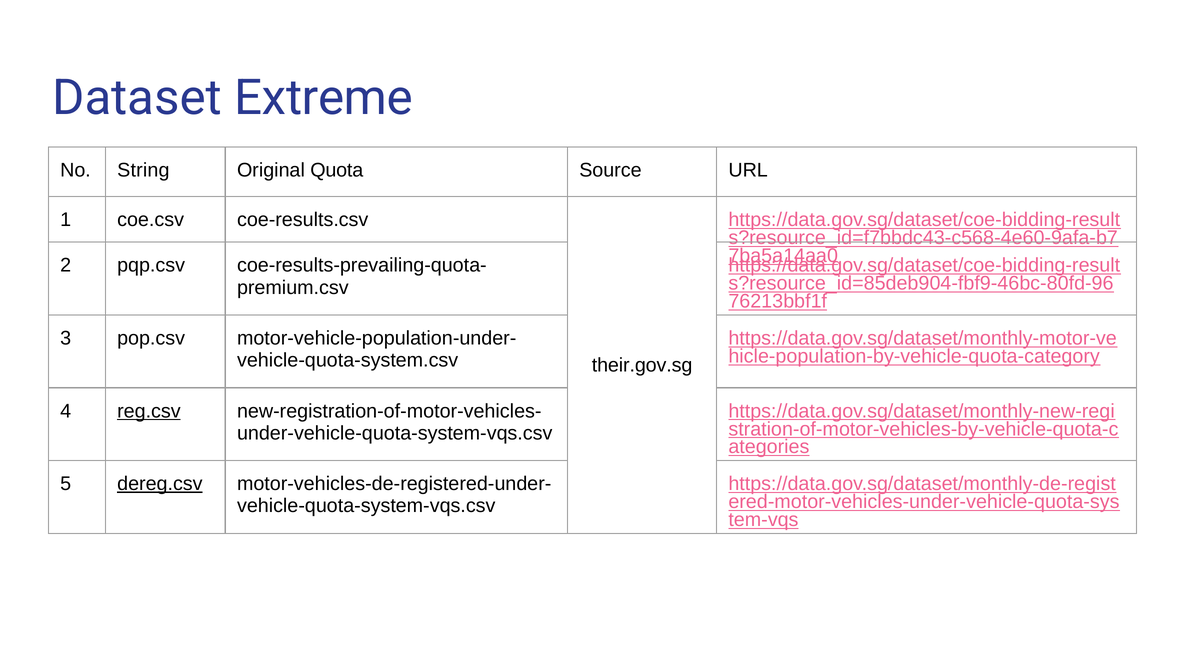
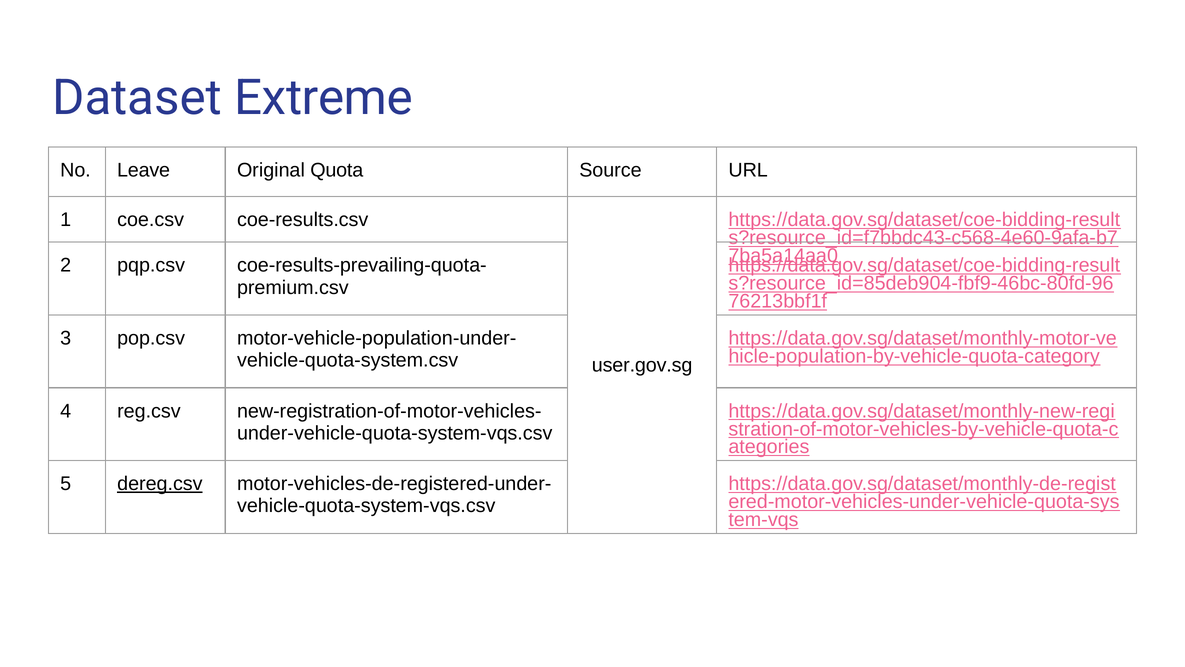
String: String -> Leave (144, 170)
their.gov.sg: their.gov.sg -> user.gov.sg (642, 365)
reg.csv underline: present -> none (149, 411)
